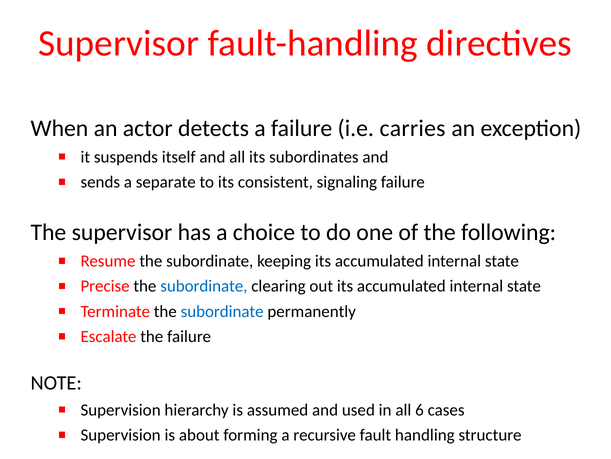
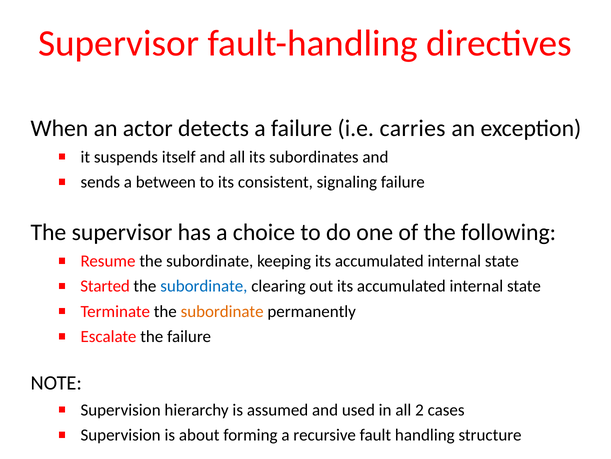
separate: separate -> between (166, 182)
Precise: Precise -> Started (105, 286)
subordinate colour: blue -> orange (222, 311)
6: 6 -> 2 (419, 409)
